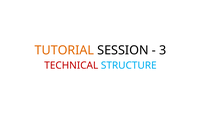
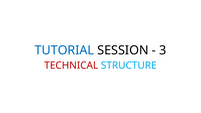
TUTORIAL colour: orange -> blue (64, 50)
